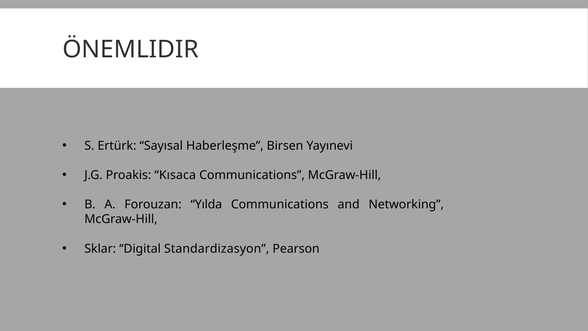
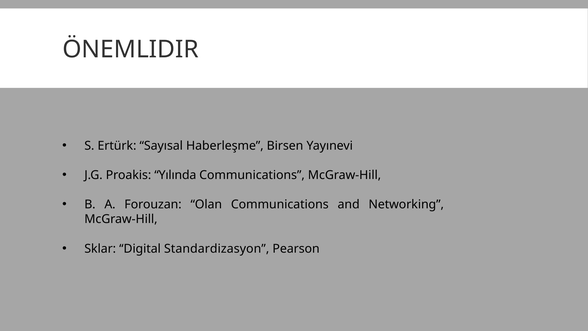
Kısaca: Kısaca -> Yılında (175, 175)
Yılda: Yılda -> Olan (206, 204)
